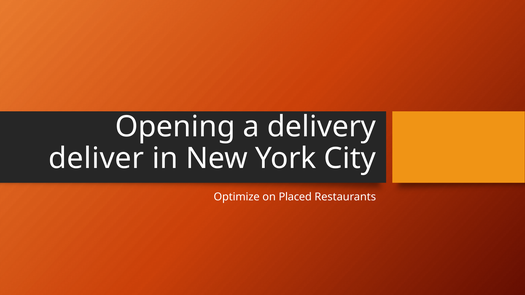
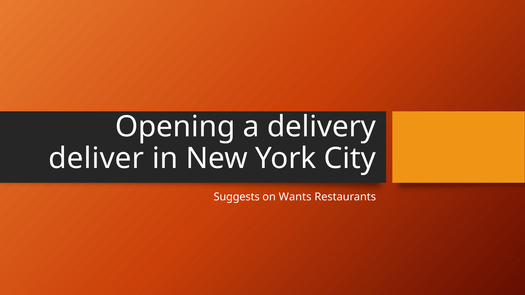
Optimize: Optimize -> Suggests (237, 197)
Placed: Placed -> Wants (295, 197)
